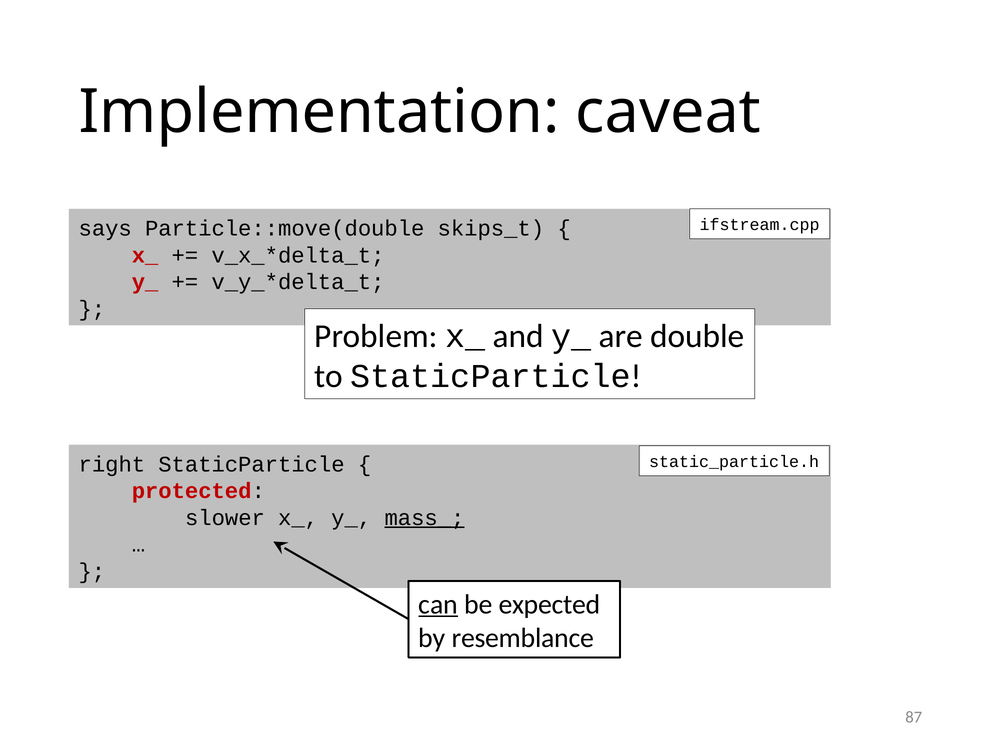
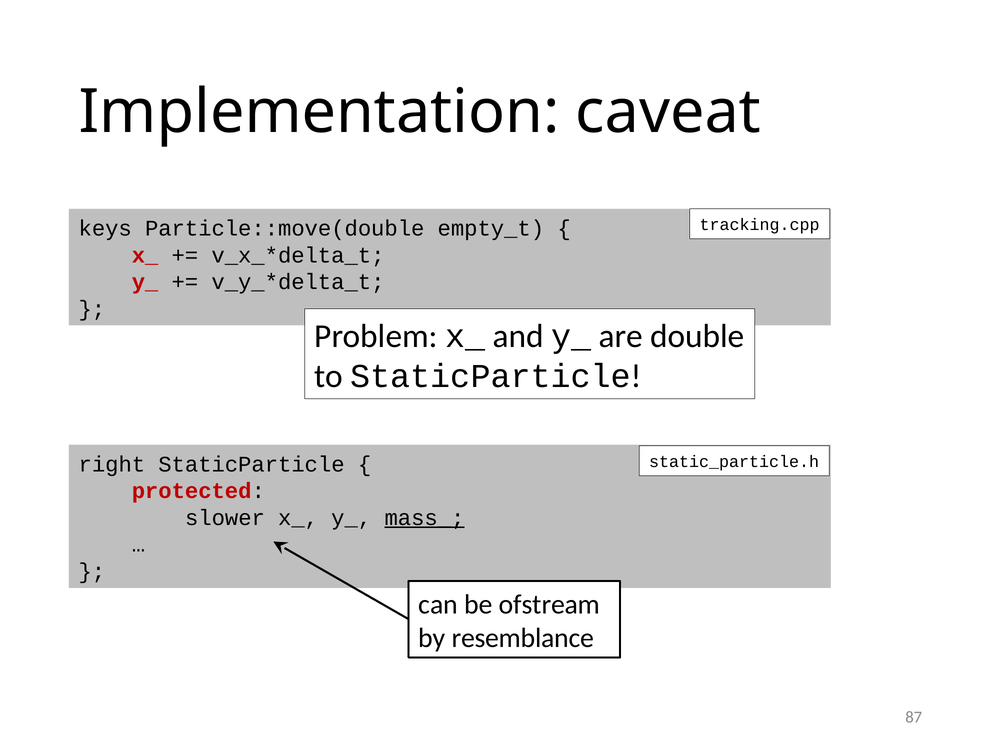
ifstream.cpp: ifstream.cpp -> tracking.cpp (760, 225)
says: says -> keys (105, 229)
skips_t: skips_t -> empty_t (491, 229)
can underline: present -> none (438, 604)
expected: expected -> ofstream (550, 604)
